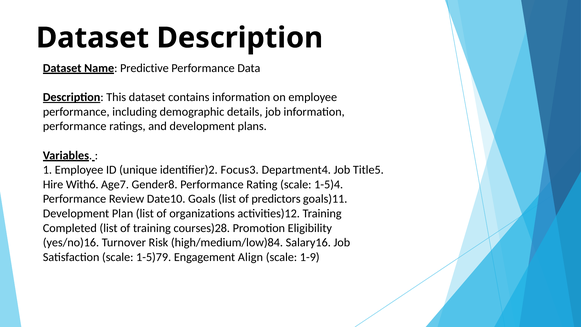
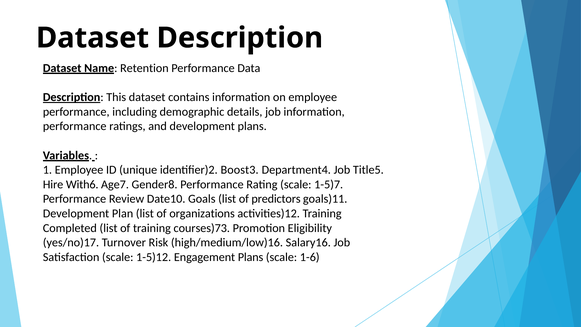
Predictive: Predictive -> Retention (144, 68)
Focus3: Focus3 -> Boost3 (240, 170)
1-5)4: 1-5)4 -> 1-5)7 (329, 184)
courses)28: courses)28 -> courses)73 (202, 228)
yes/no)16: yes/no)16 -> yes/no)17 (71, 242)
high/medium/low)84: high/medium/low)84 -> high/medium/low)16 (227, 242)
1-5)79: 1-5)79 -> 1-5)12 (154, 257)
Engagement Align: Align -> Plans (251, 257)
1-9: 1-9 -> 1-6 (310, 257)
